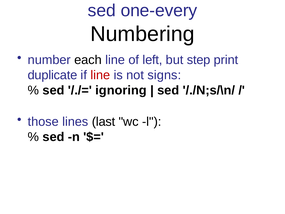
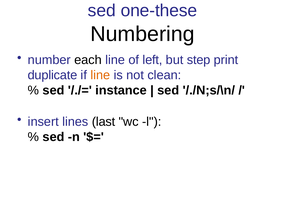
one-every: one-every -> one-these (159, 10)
line colour: red -> orange (100, 75)
signs: signs -> clean (164, 75)
ignoring: ignoring -> instance (121, 90)
those: those -> insert (43, 122)
